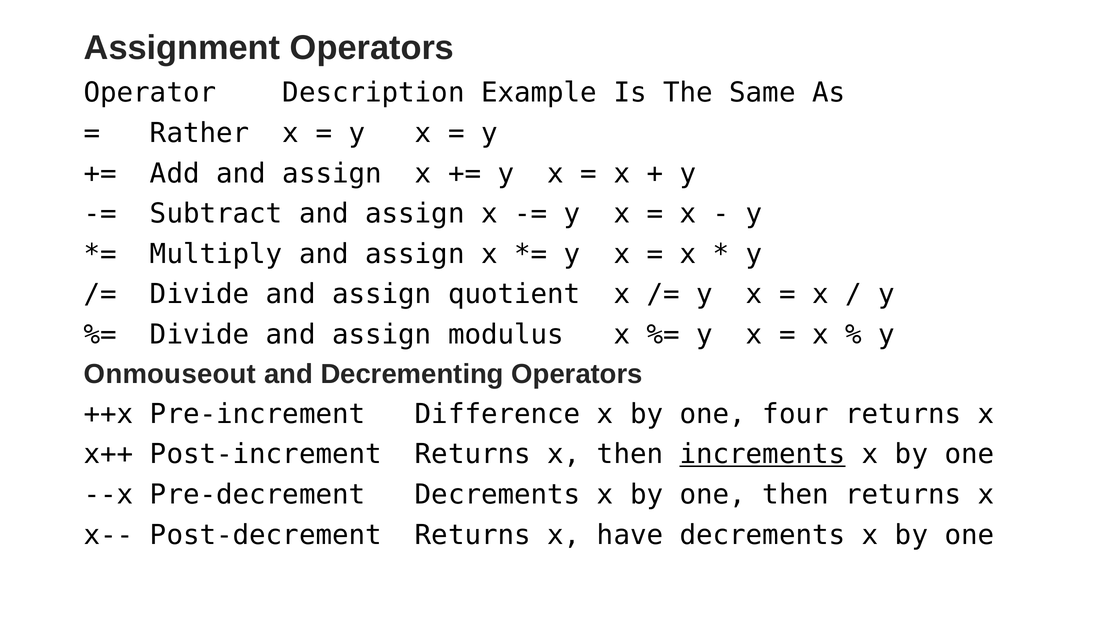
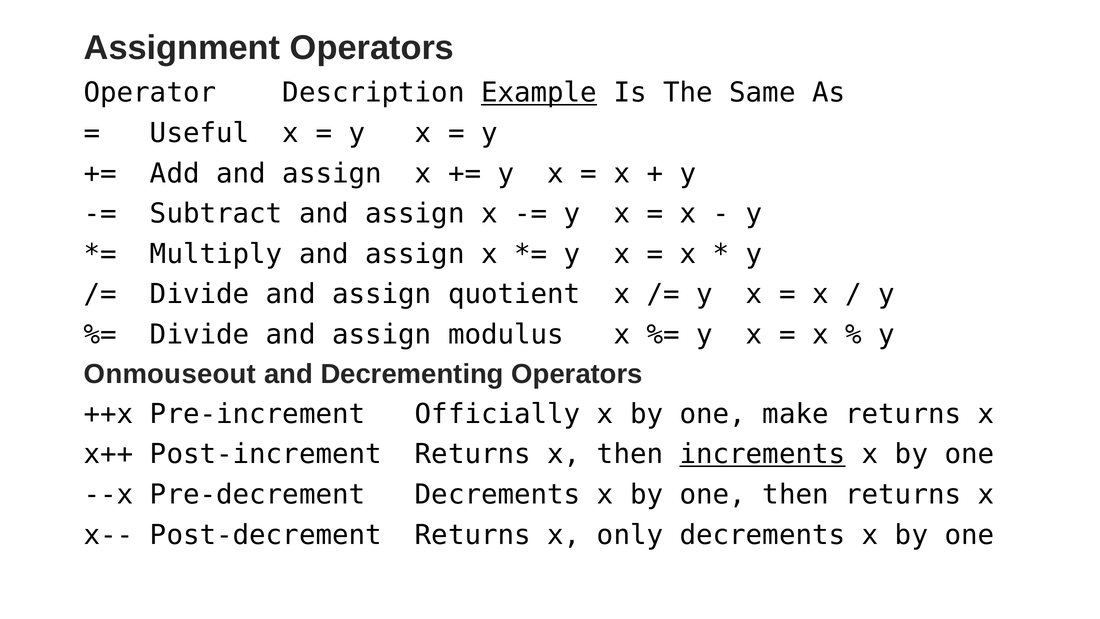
Example underline: none -> present (539, 93)
Rather: Rather -> Useful (200, 133)
Difference: Difference -> Officially (498, 414)
four: four -> make (796, 414)
have: have -> only (630, 535)
